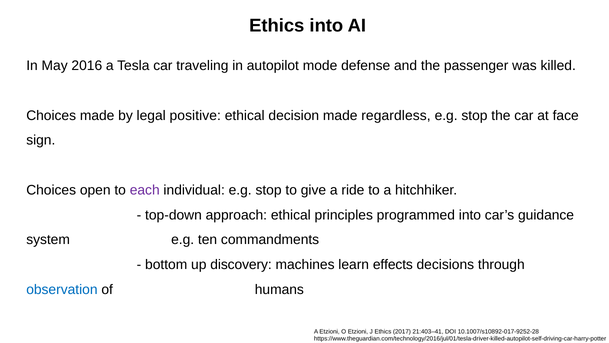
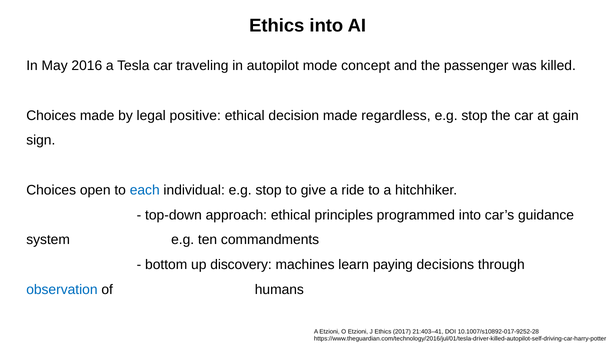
defense: defense -> concept (366, 66)
face: face -> gain (566, 115)
each colour: purple -> blue (145, 190)
effects: effects -> paying (393, 264)
